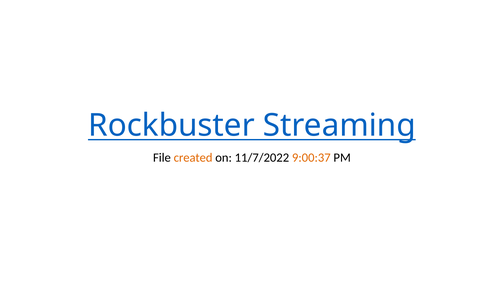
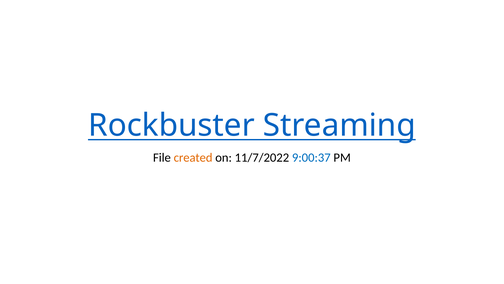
9:00:37 colour: orange -> blue (311, 158)
